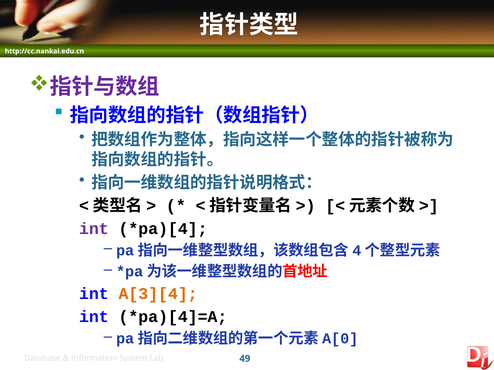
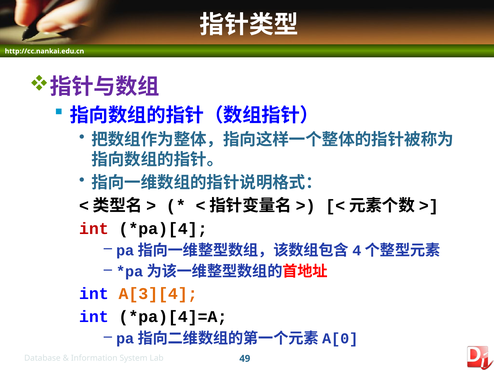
int colour: purple -> red (94, 229)
